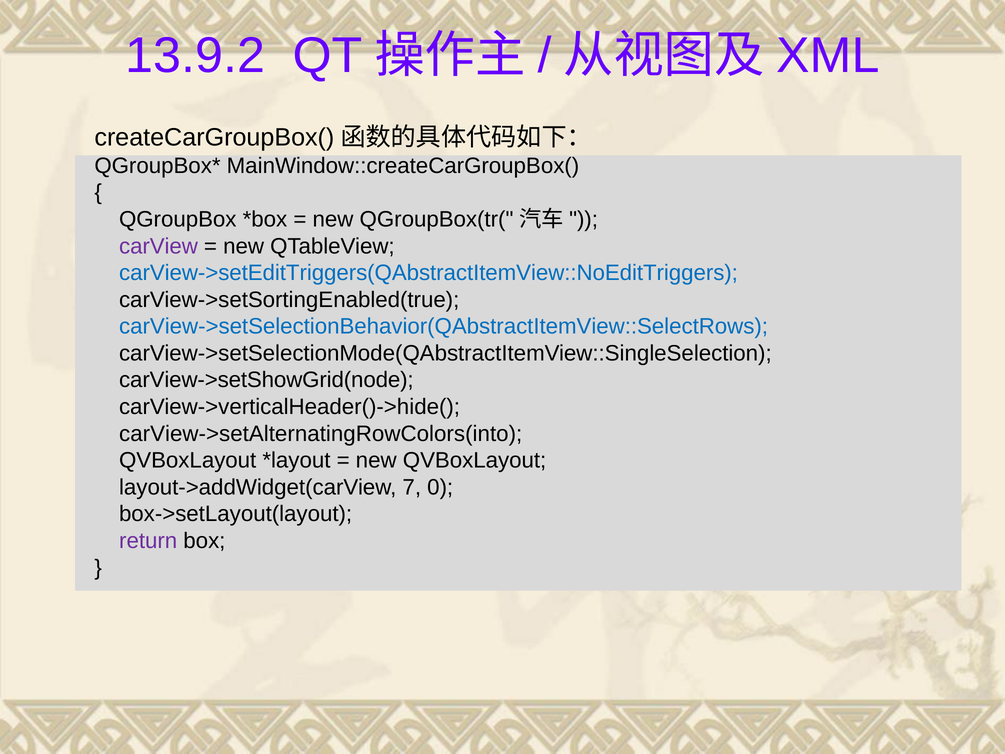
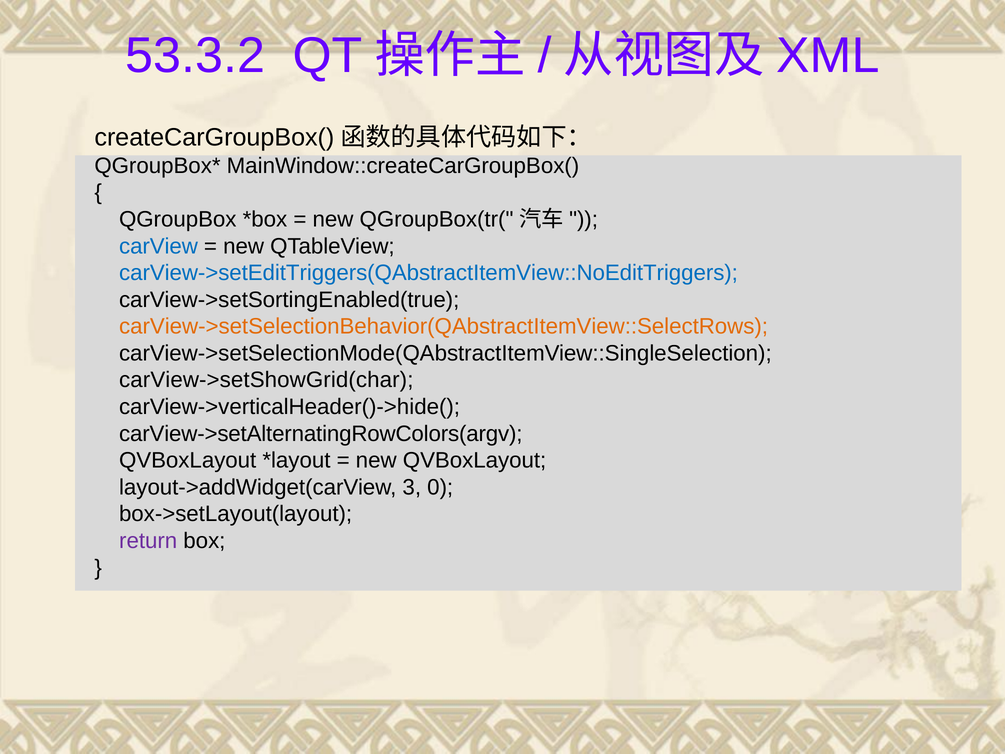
13.9.2: 13.9.2 -> 53.3.2 (195, 56)
carView colour: purple -> blue (158, 246)
carView->setSelectionBehavior(QAbstractItemView::SelectRows colour: blue -> orange (444, 326)
carView->setShowGrid(node: carView->setShowGrid(node -> carView->setShowGrid(char (266, 380)
carView->setAlternatingRowColors(into: carView->setAlternatingRowColors(into -> carView->setAlternatingRowColors(argv (321, 434)
7: 7 -> 3 (412, 487)
